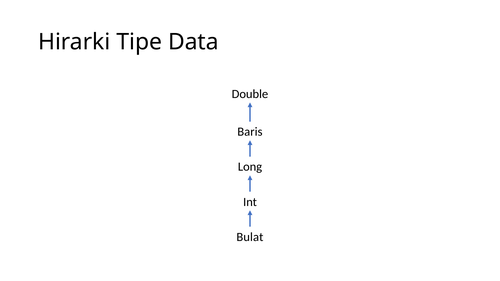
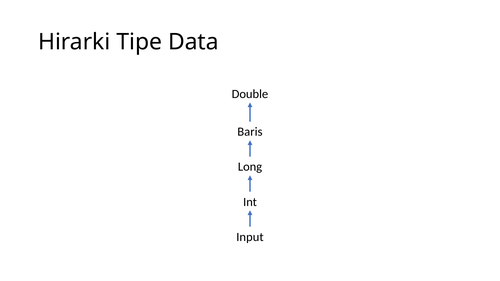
Bulat: Bulat -> Input (250, 237)
